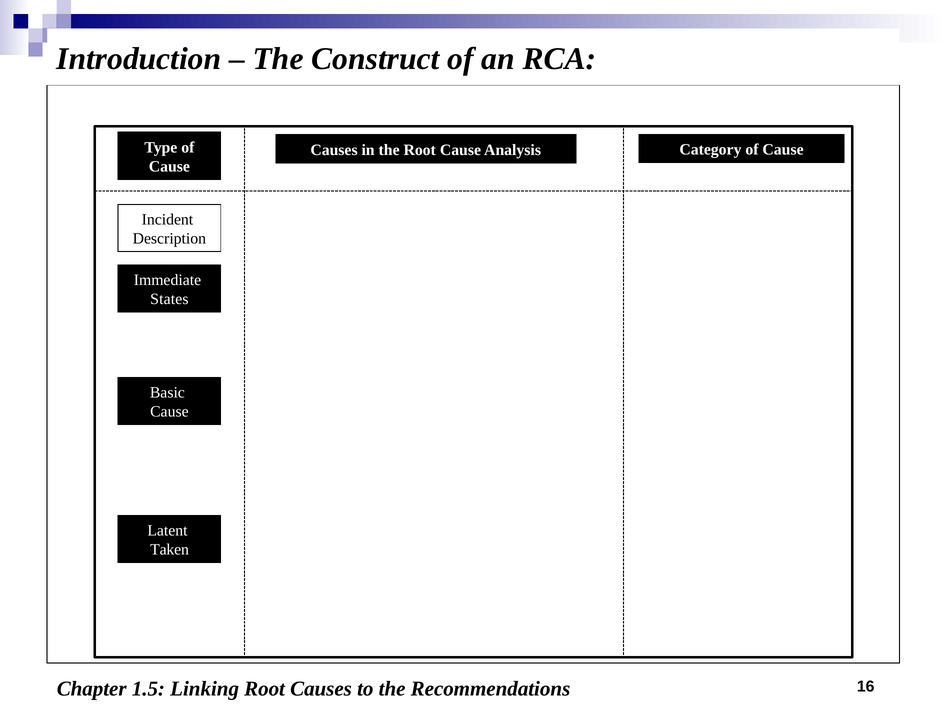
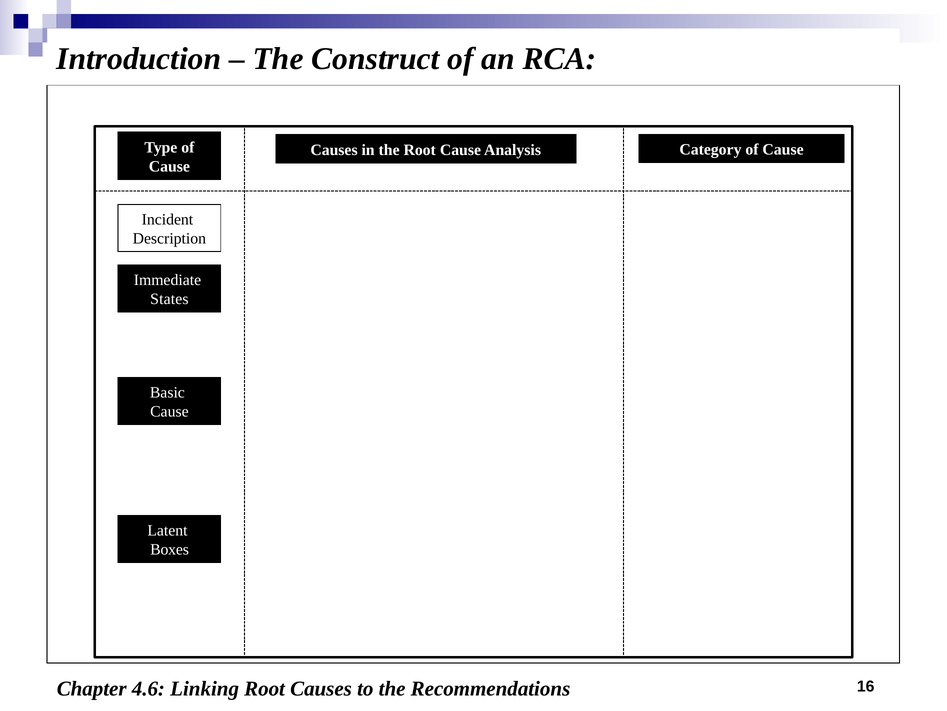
Taken: Taken -> Boxes (170, 549)
1.5: 1.5 -> 4.6 (148, 688)
